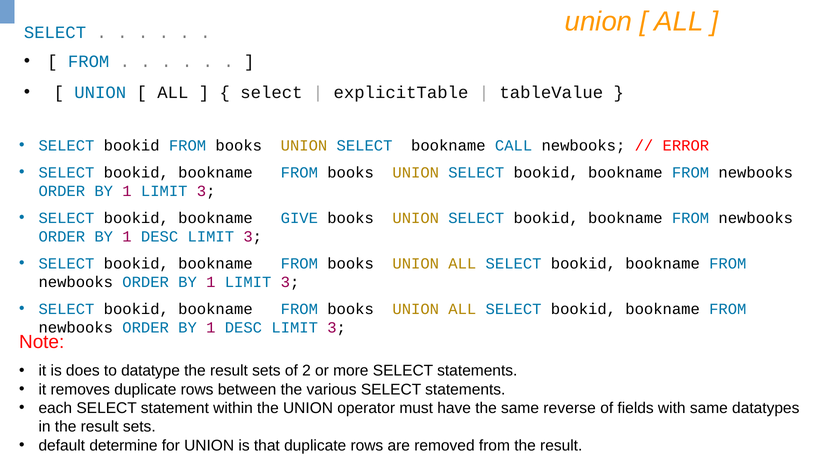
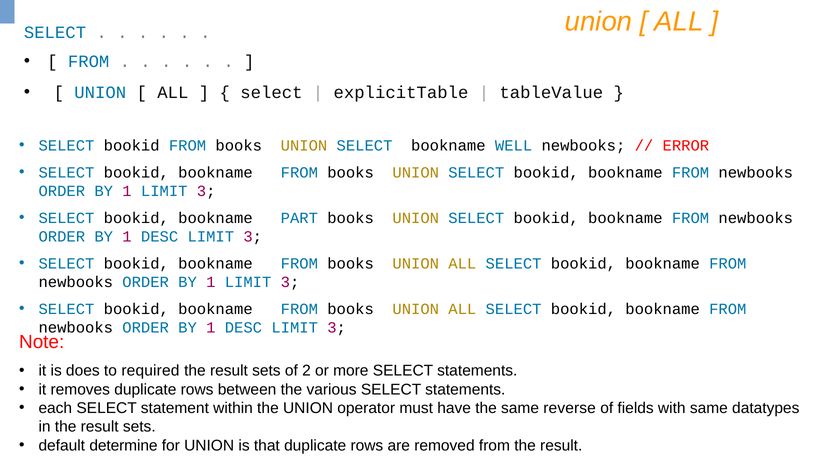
CALL: CALL -> WELL (514, 145)
GIVE: GIVE -> PART (299, 218)
datatype: datatype -> required (150, 371)
